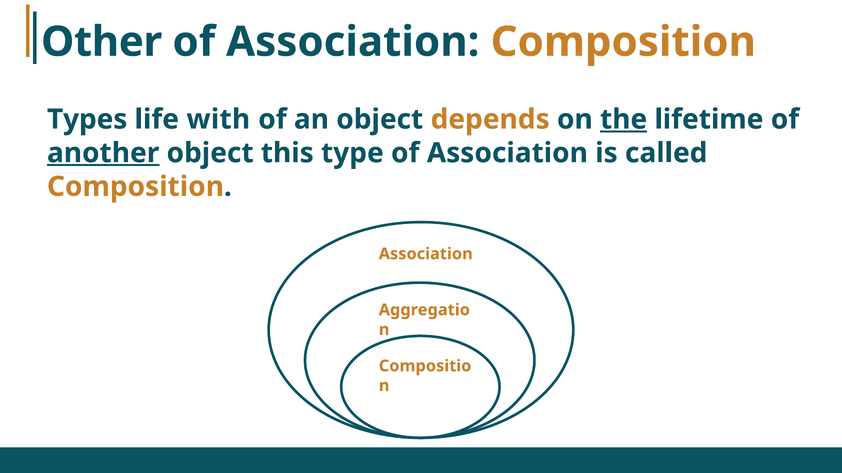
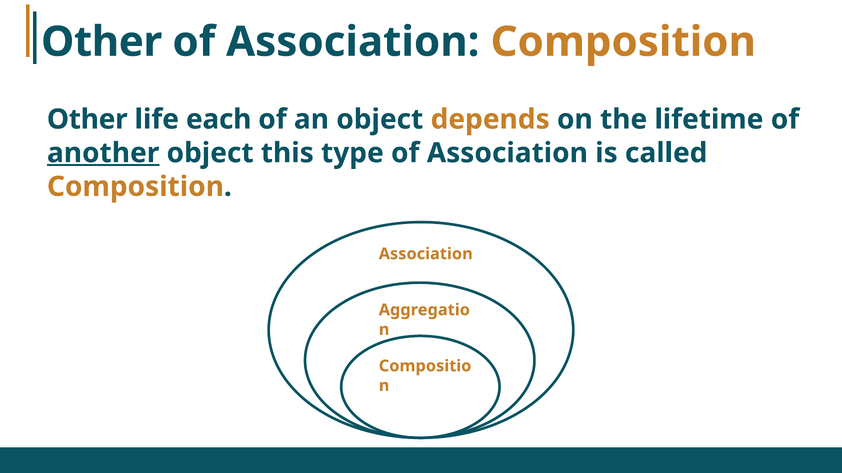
Types: Types -> Other (87, 120)
with: with -> each (219, 120)
the underline: present -> none (624, 120)
